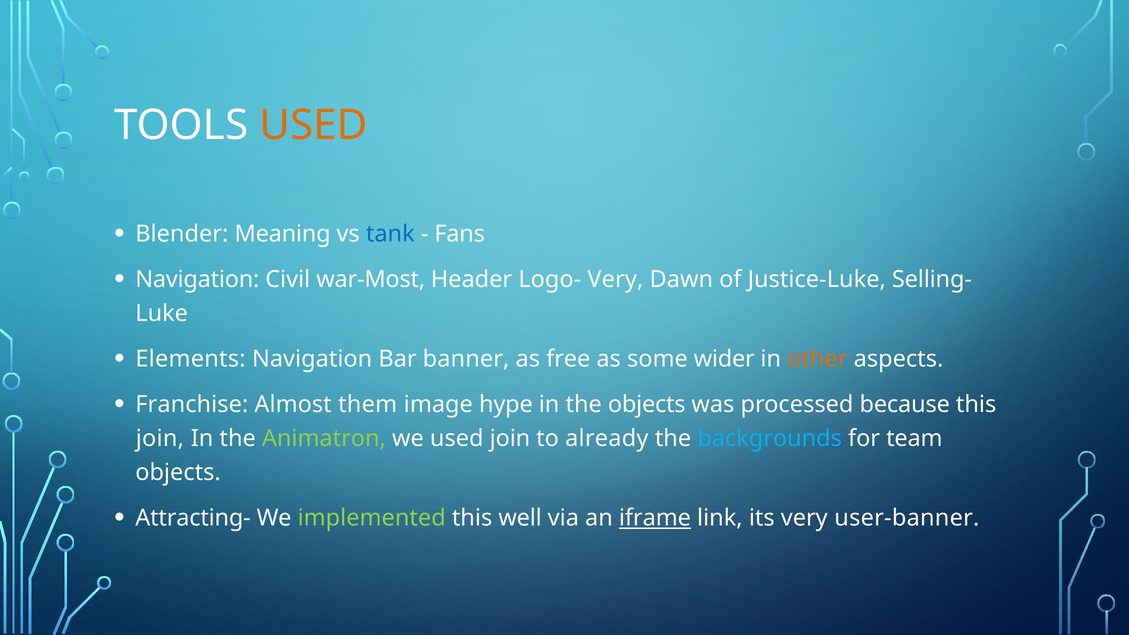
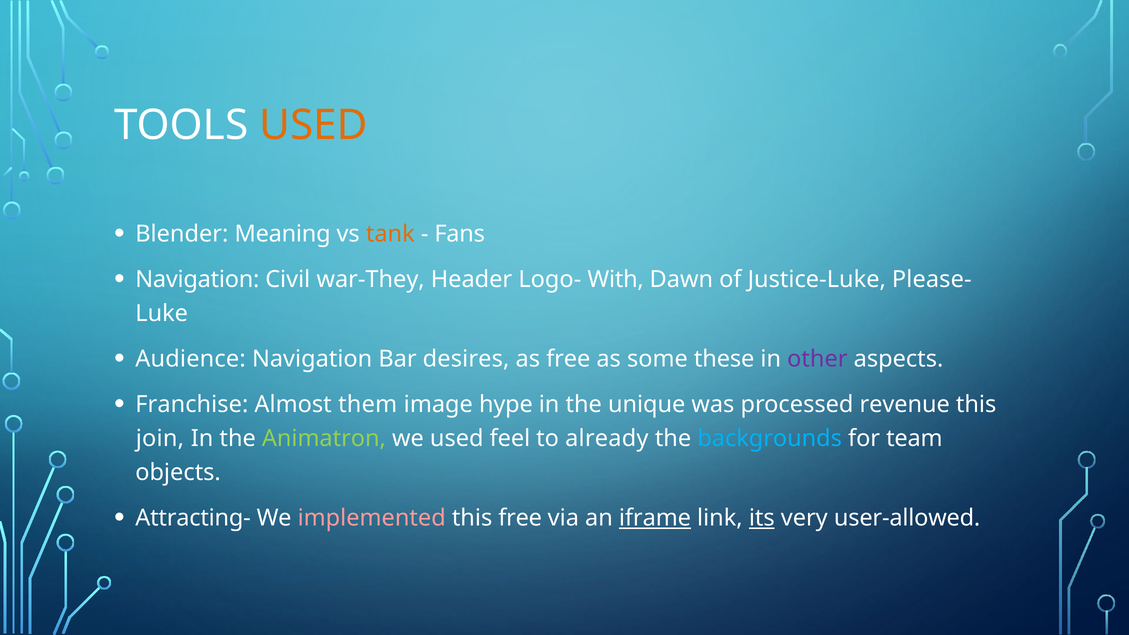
tank colour: blue -> orange (390, 234)
war-Most: war-Most -> war-They (371, 280)
Logo- Very: Very -> With (616, 280)
Selling-: Selling- -> Please- (932, 280)
Elements: Elements -> Audience (191, 359)
banner: banner -> desires (466, 359)
wider: wider -> these (724, 359)
other colour: orange -> purple (817, 359)
the objects: objects -> unique (647, 405)
because: because -> revenue (905, 405)
used join: join -> feel (510, 439)
implemented colour: light green -> pink (372, 518)
this well: well -> free (520, 518)
its underline: none -> present (762, 518)
user-banner: user-banner -> user-allowed (907, 518)
